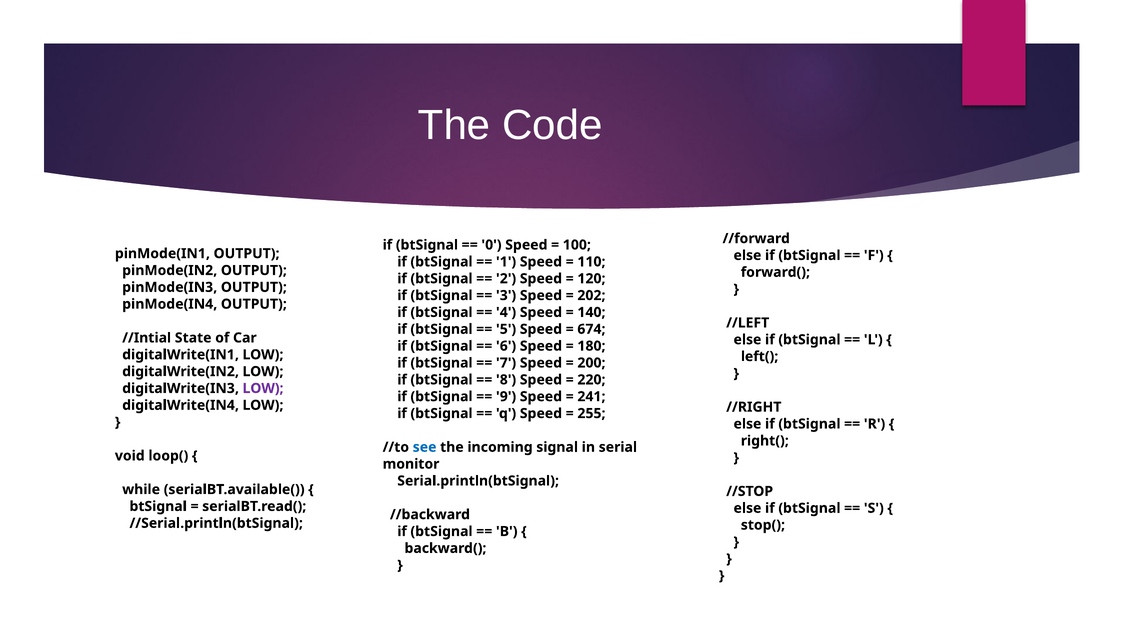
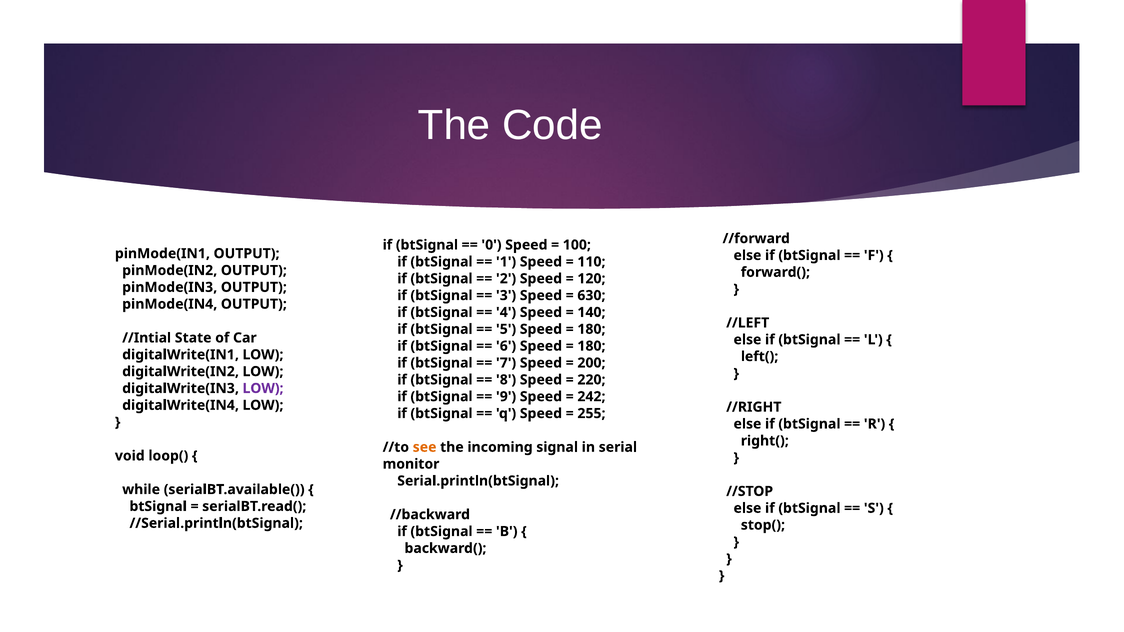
202: 202 -> 630 (591, 296)
674: 674 -> 180 (591, 329)
241: 241 -> 242 (591, 397)
see colour: blue -> orange (425, 447)
